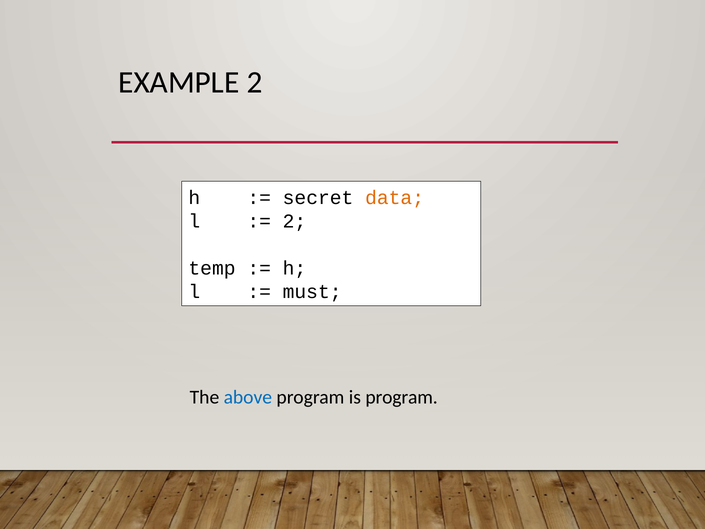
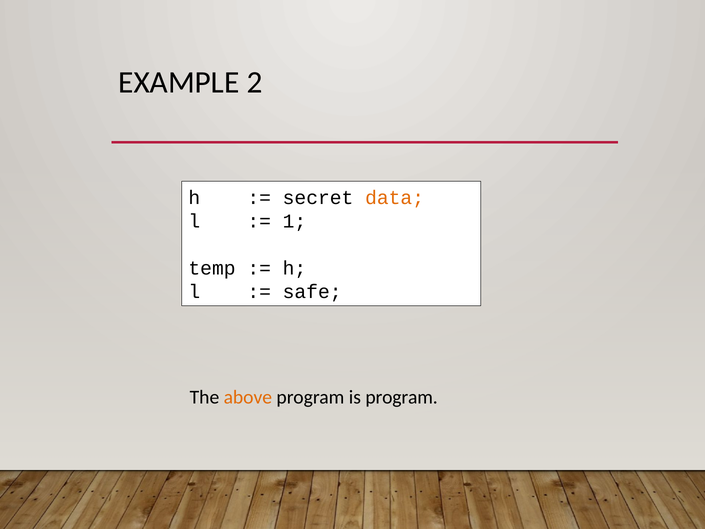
2: 2 -> 1 (294, 221)
must: must -> safe (312, 292)
above colour: blue -> orange (248, 397)
